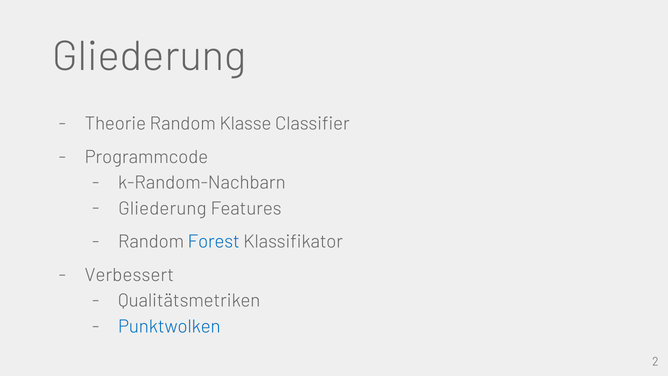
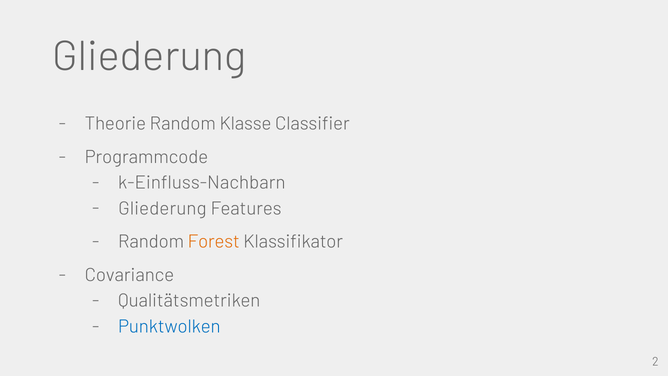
k-Random-Nachbarn: k-Random-Nachbarn -> k-Einfluss-Nachbarn (202, 183)
Forest colour: blue -> orange (214, 242)
Verbessert: Verbessert -> Covariance (129, 275)
